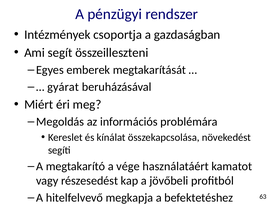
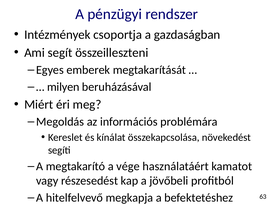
gyárat: gyárat -> milyen (63, 87)
